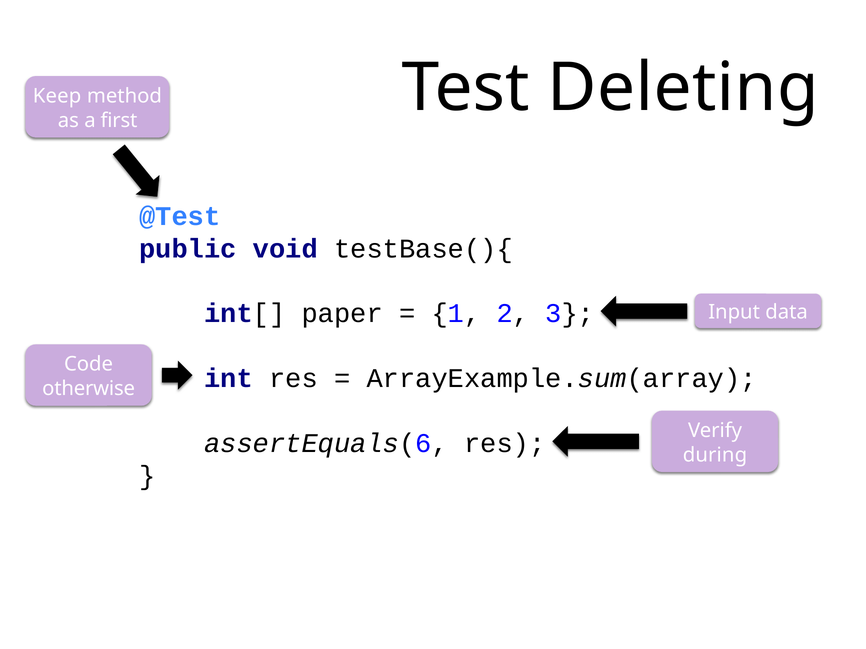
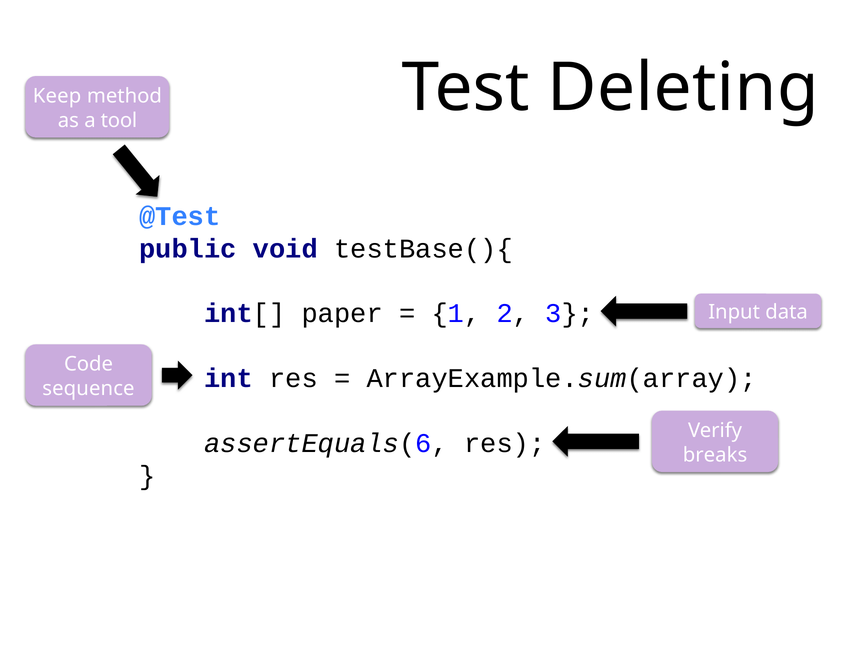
first: first -> tool (119, 120)
otherwise: otherwise -> sequence (88, 389)
during: during -> breaks (715, 455)
